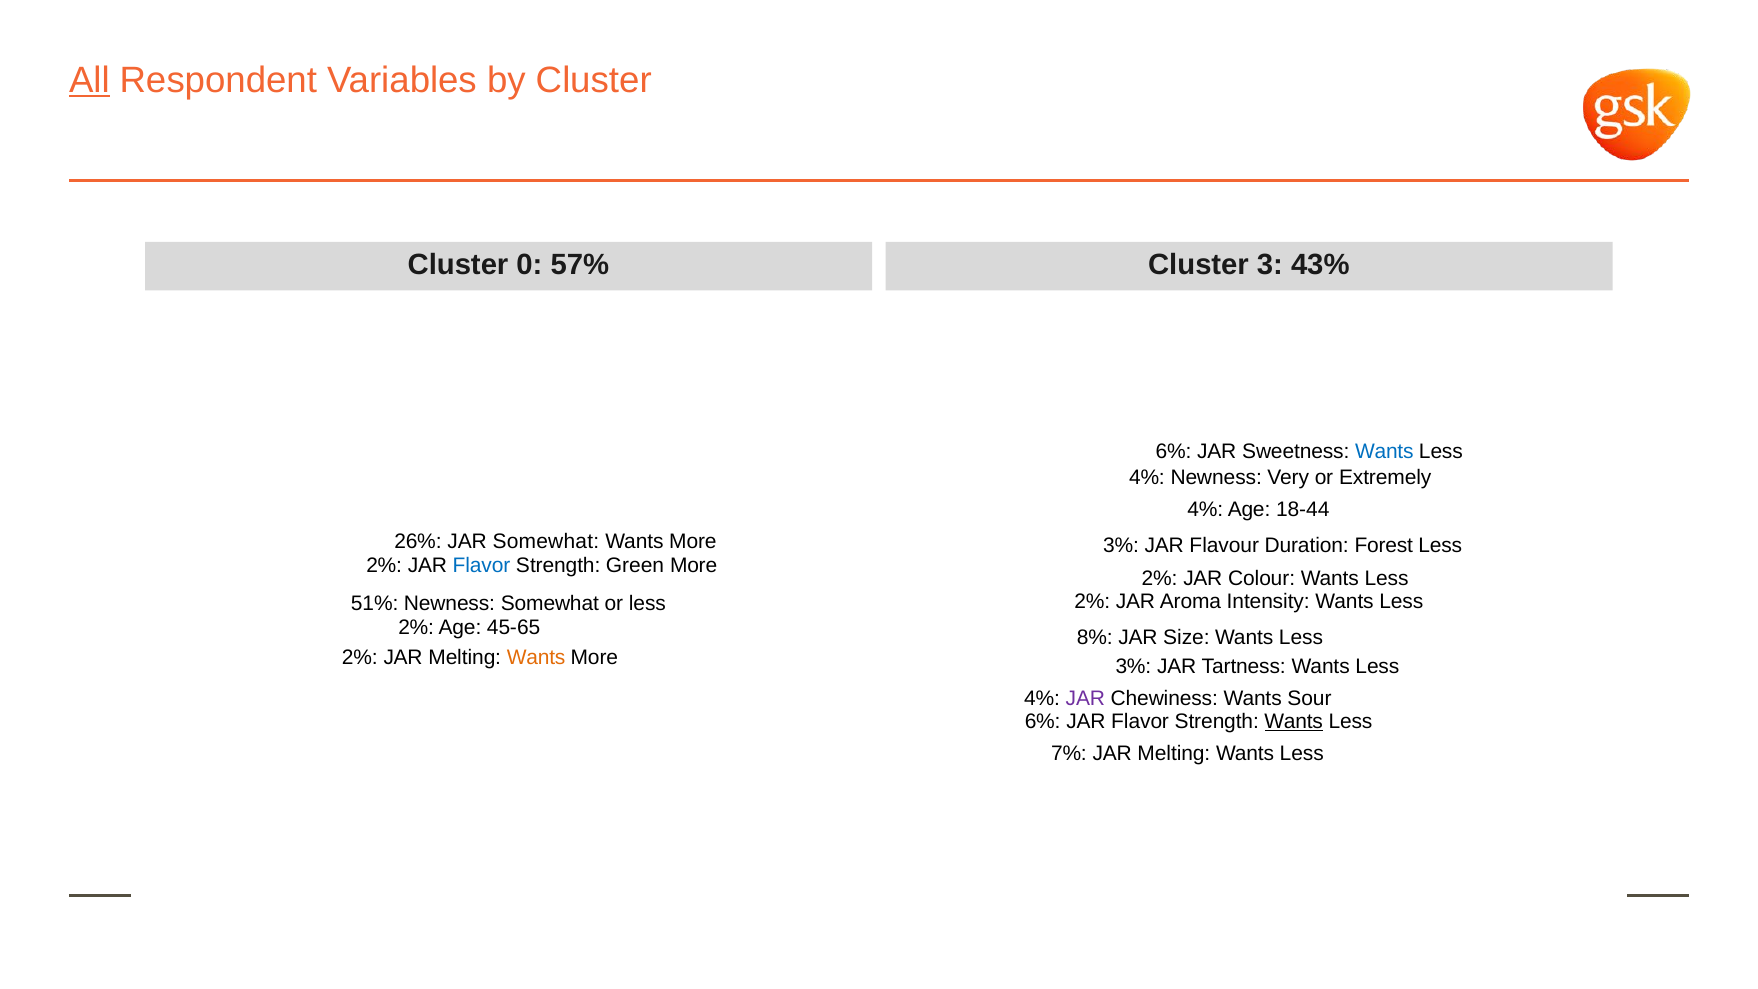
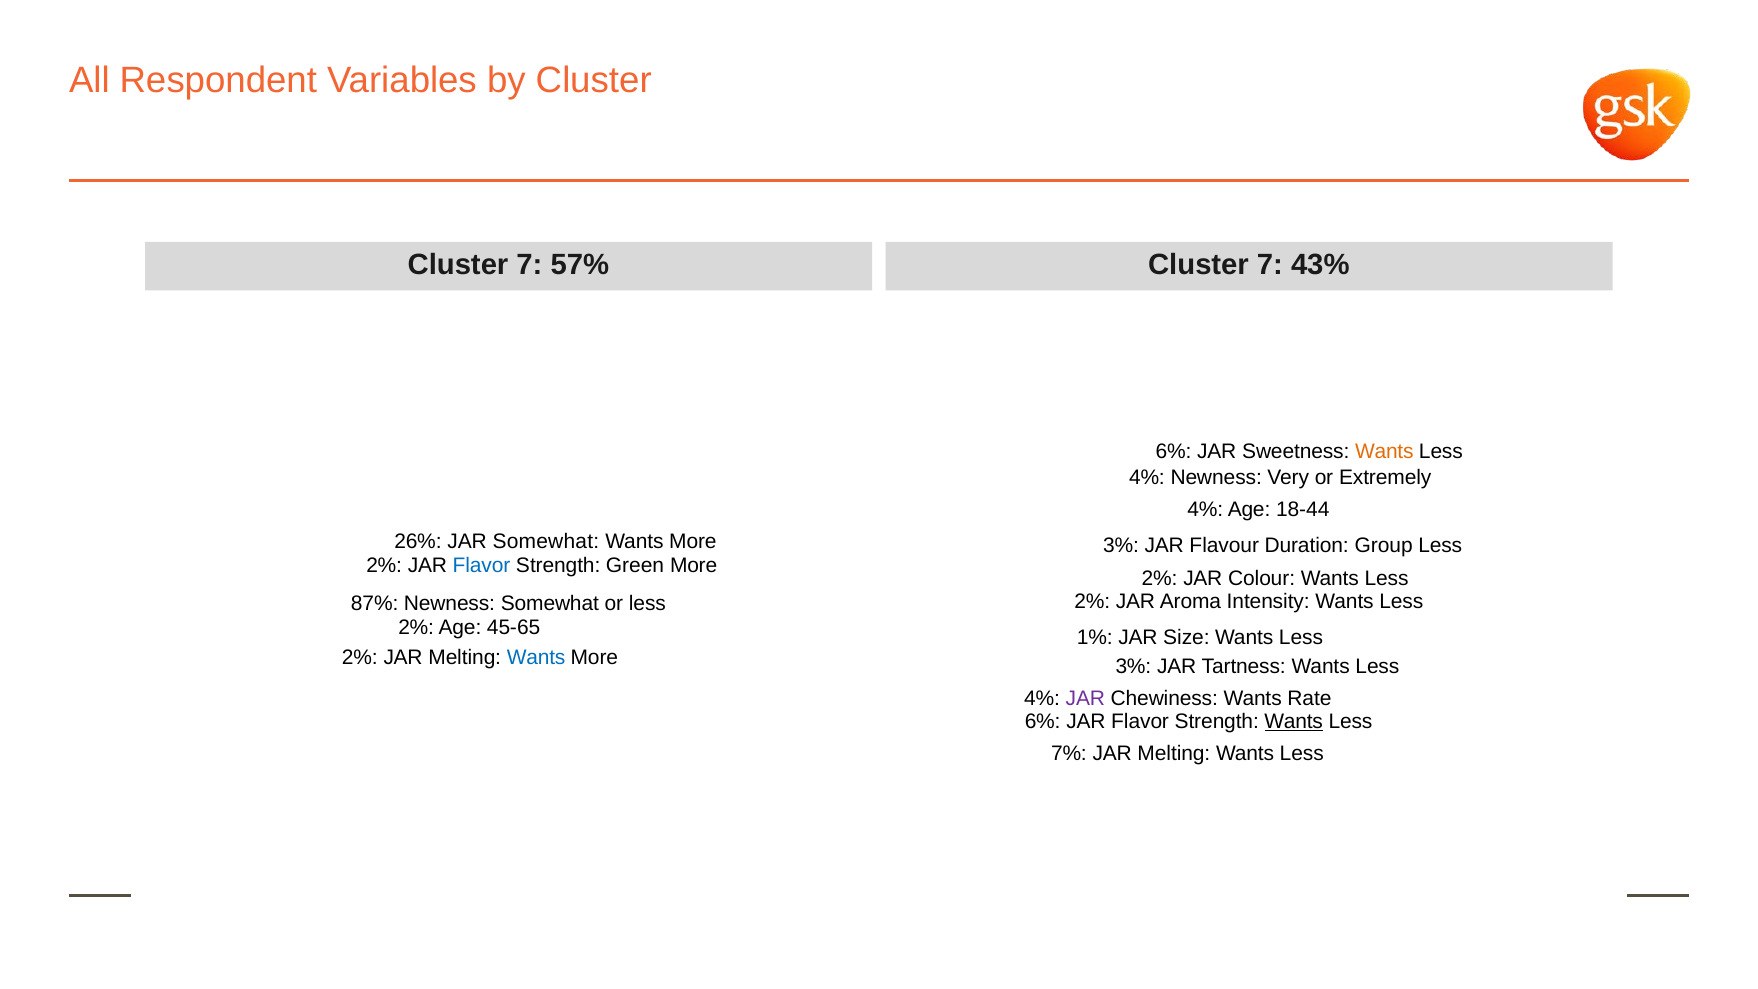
All underline: present -> none (89, 80)
0: 0 -> 7 (529, 265)
57% Cluster 3: 3 -> 7 (1270, 265)
Wants colour: blue -> orange (1384, 452)
Forest: Forest -> Group (1384, 546)
51%: 51% -> 87% (375, 603)
8%: 8% -> 1% (1095, 638)
Wants colour: orange -> blue (536, 658)
Sour: Sour -> Rate (1309, 698)
